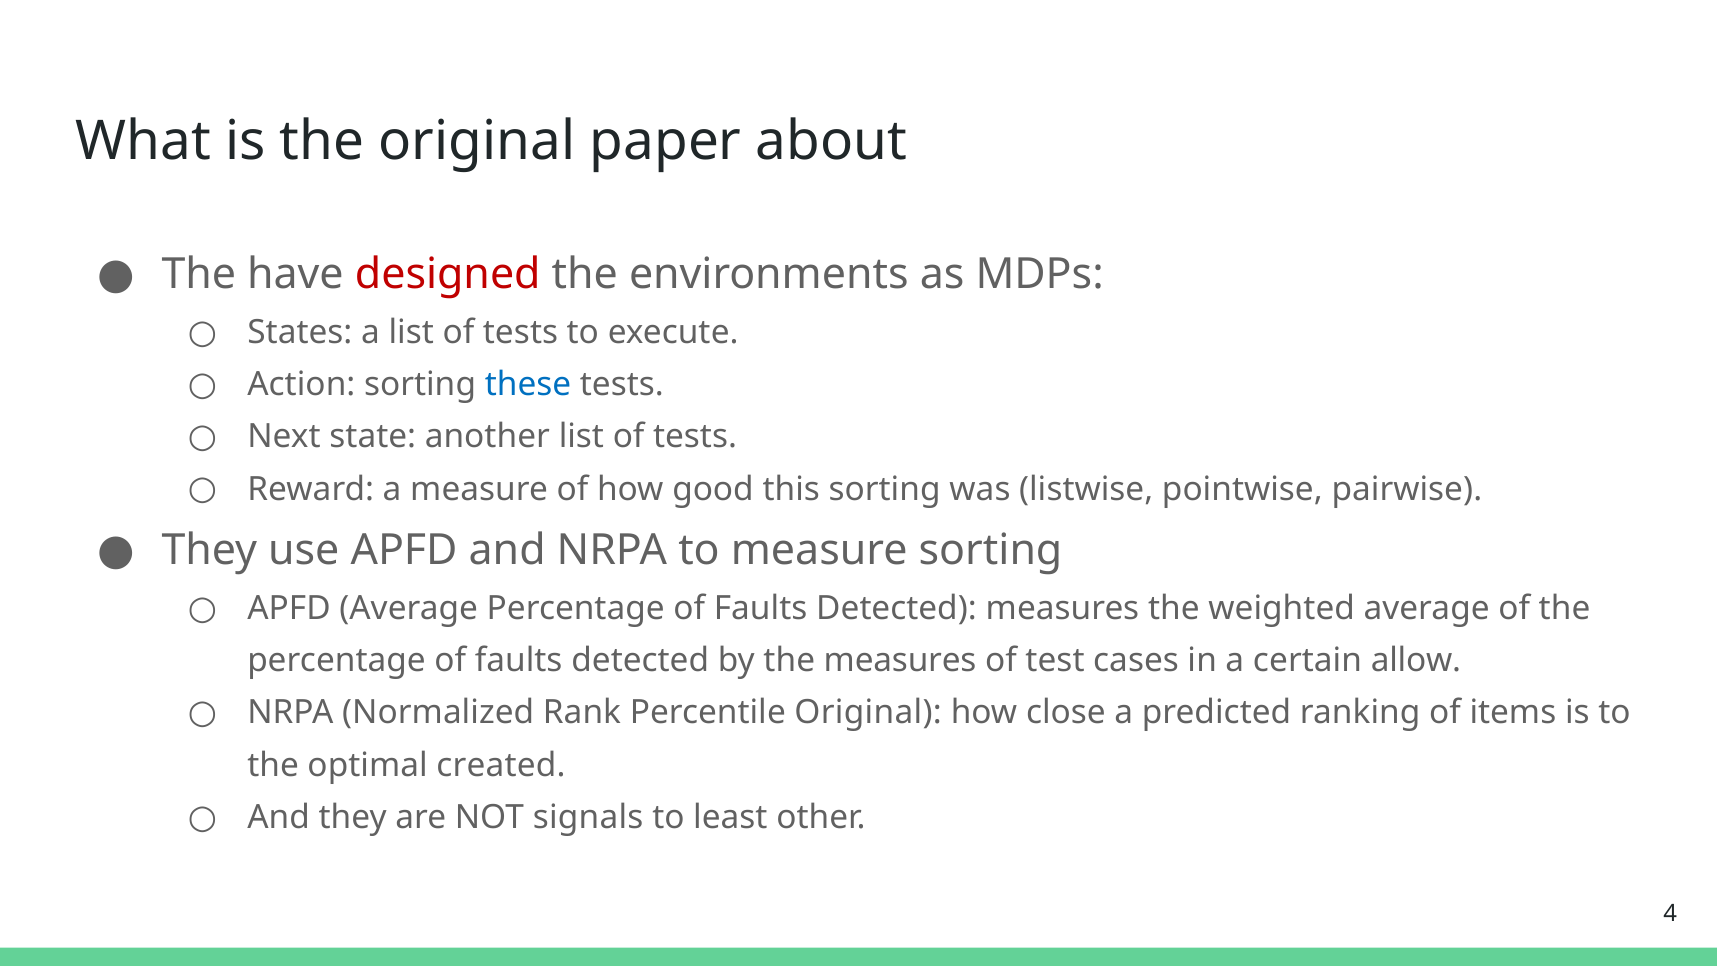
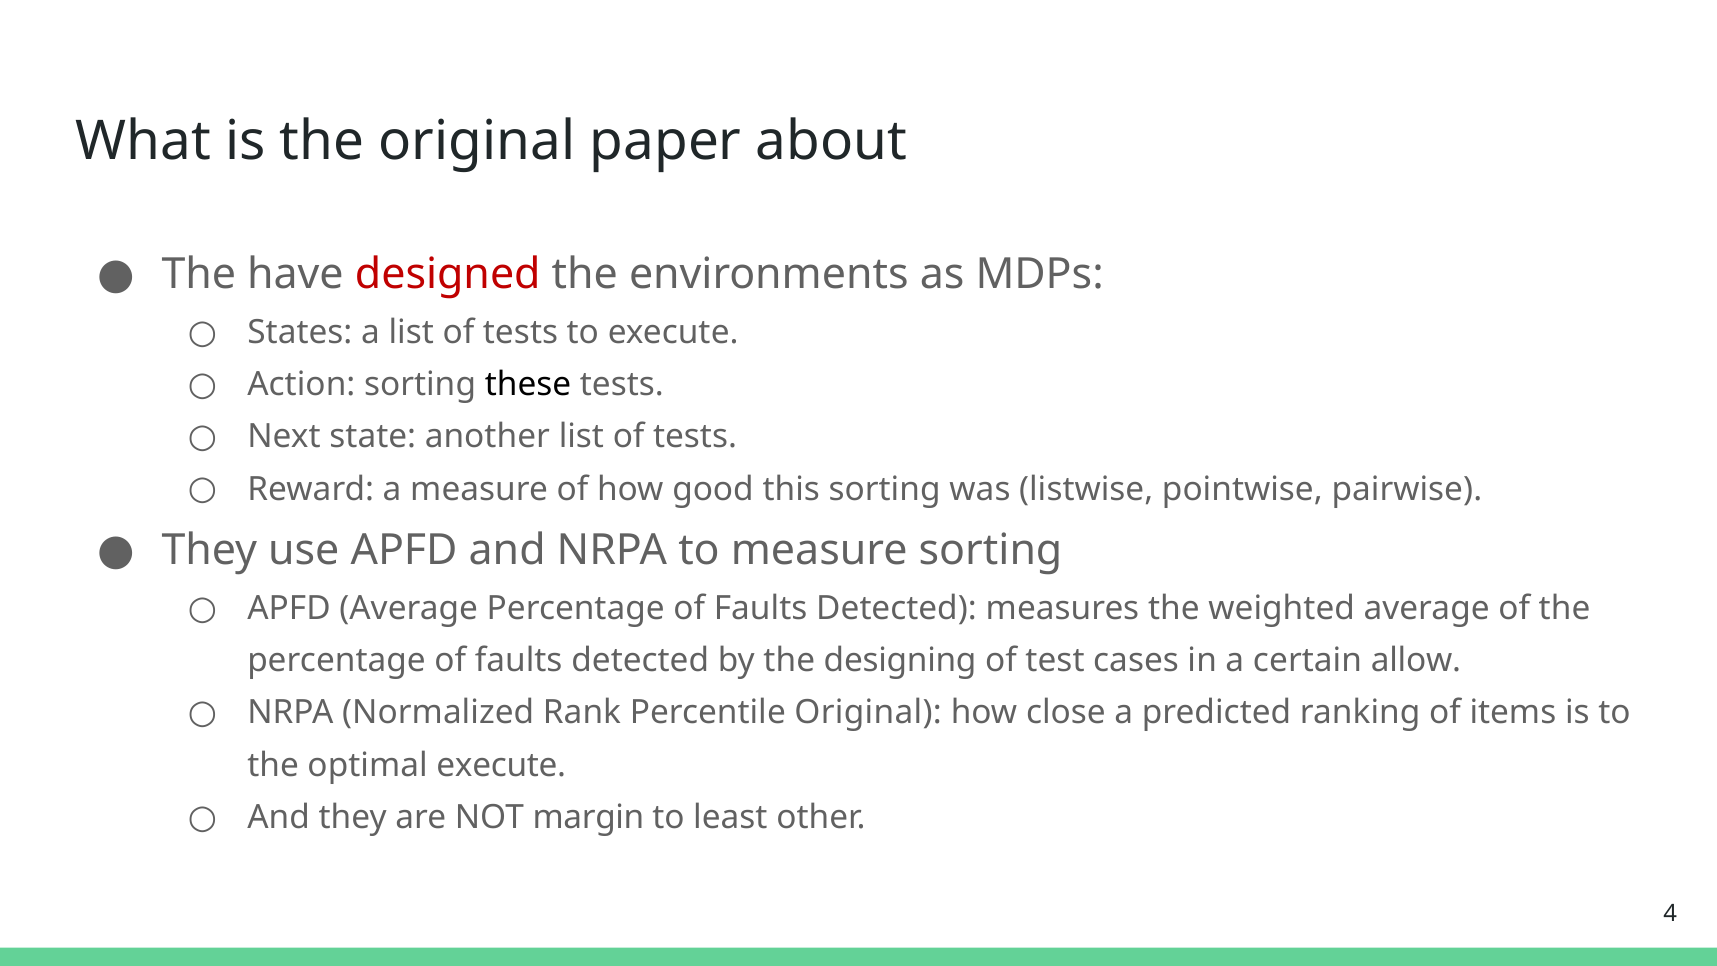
these colour: blue -> black (528, 384)
the measures: measures -> designing (900, 661)
optimal created: created -> execute (501, 765)
signals: signals -> margin (588, 817)
